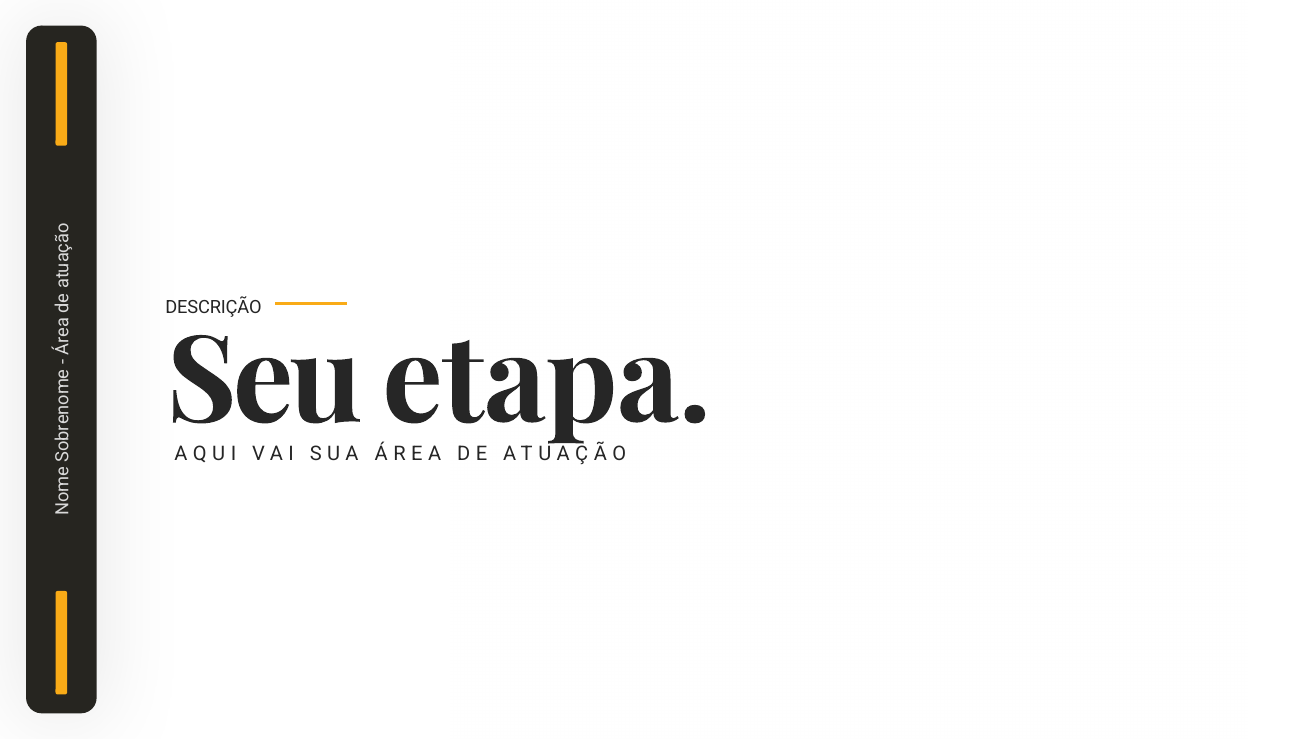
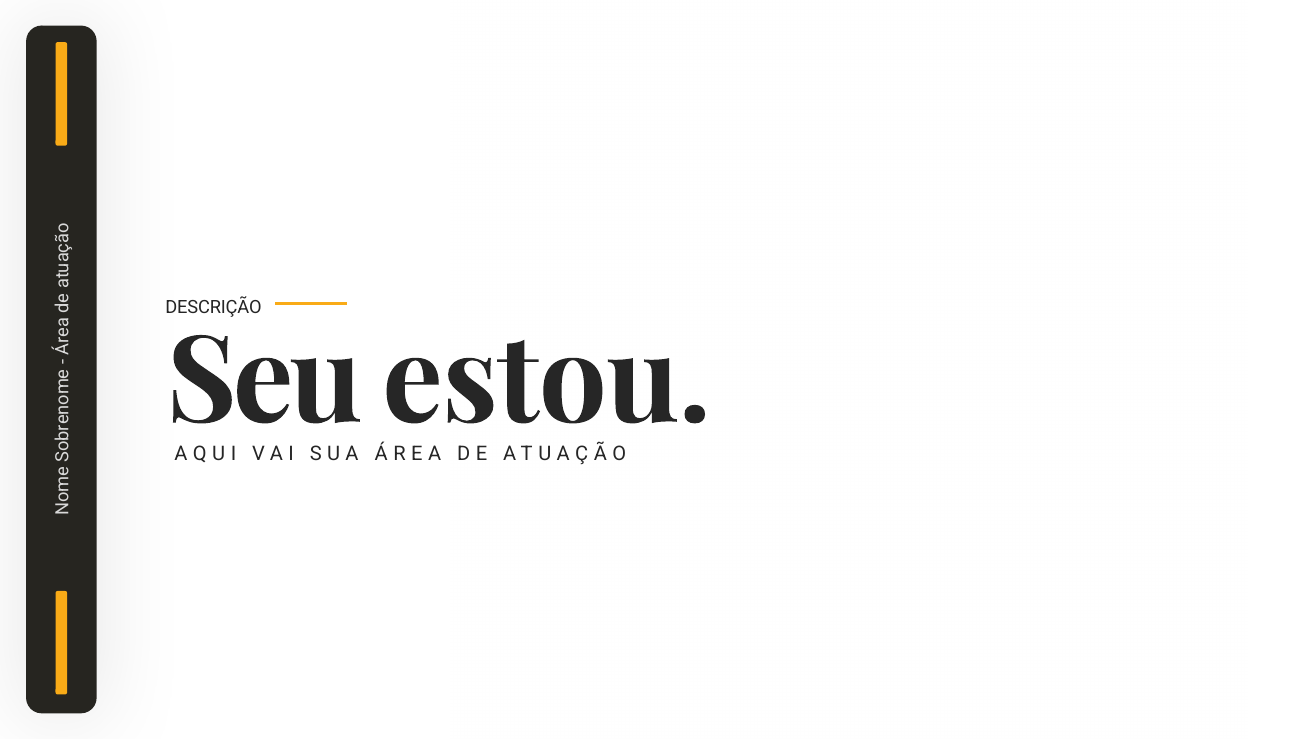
etapa: etapa -> estou (547, 382)
